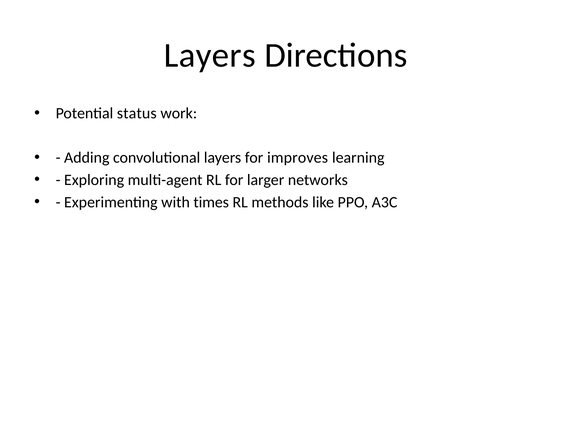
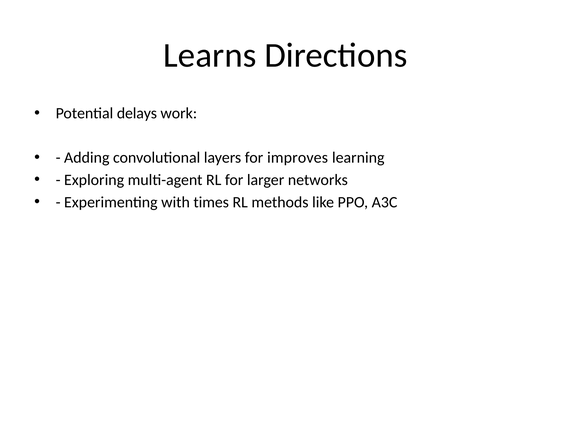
Layers: Layers -> Learns (210, 55)
status: status -> delays (137, 113)
